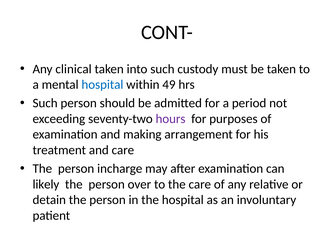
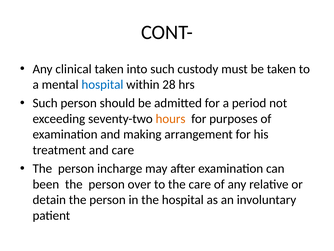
49: 49 -> 28 (169, 84)
hours colour: purple -> orange (171, 119)
likely: likely -> been (46, 184)
